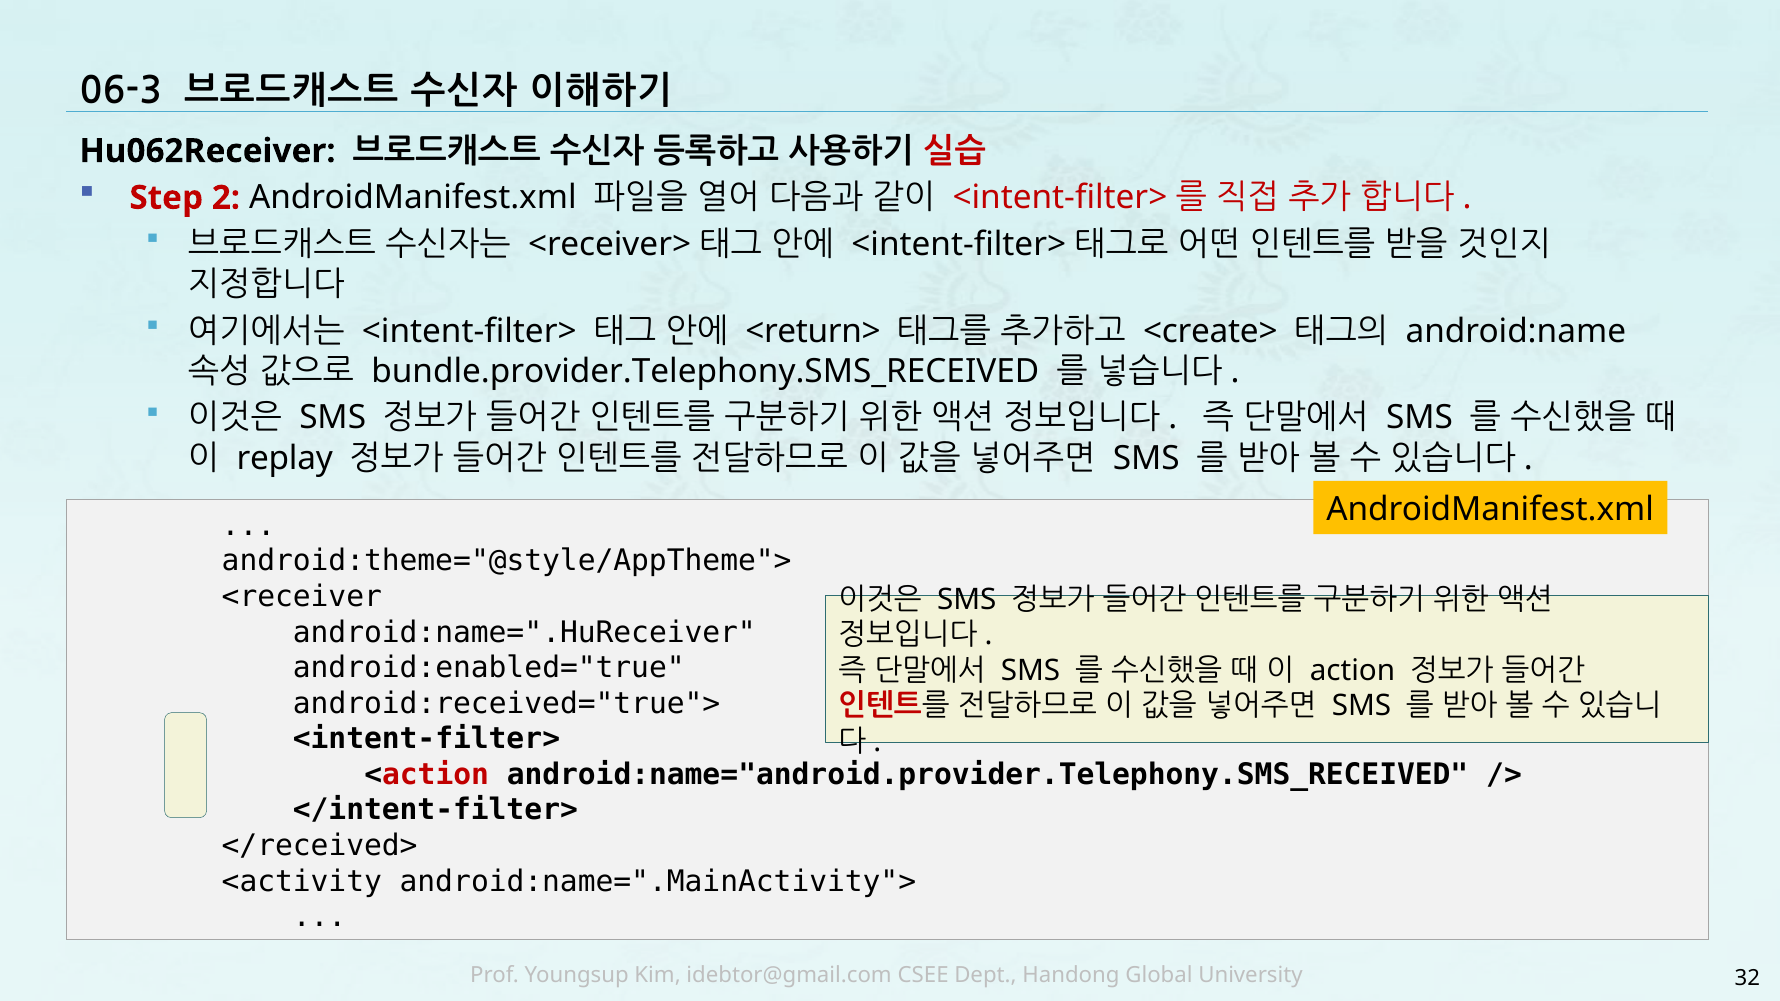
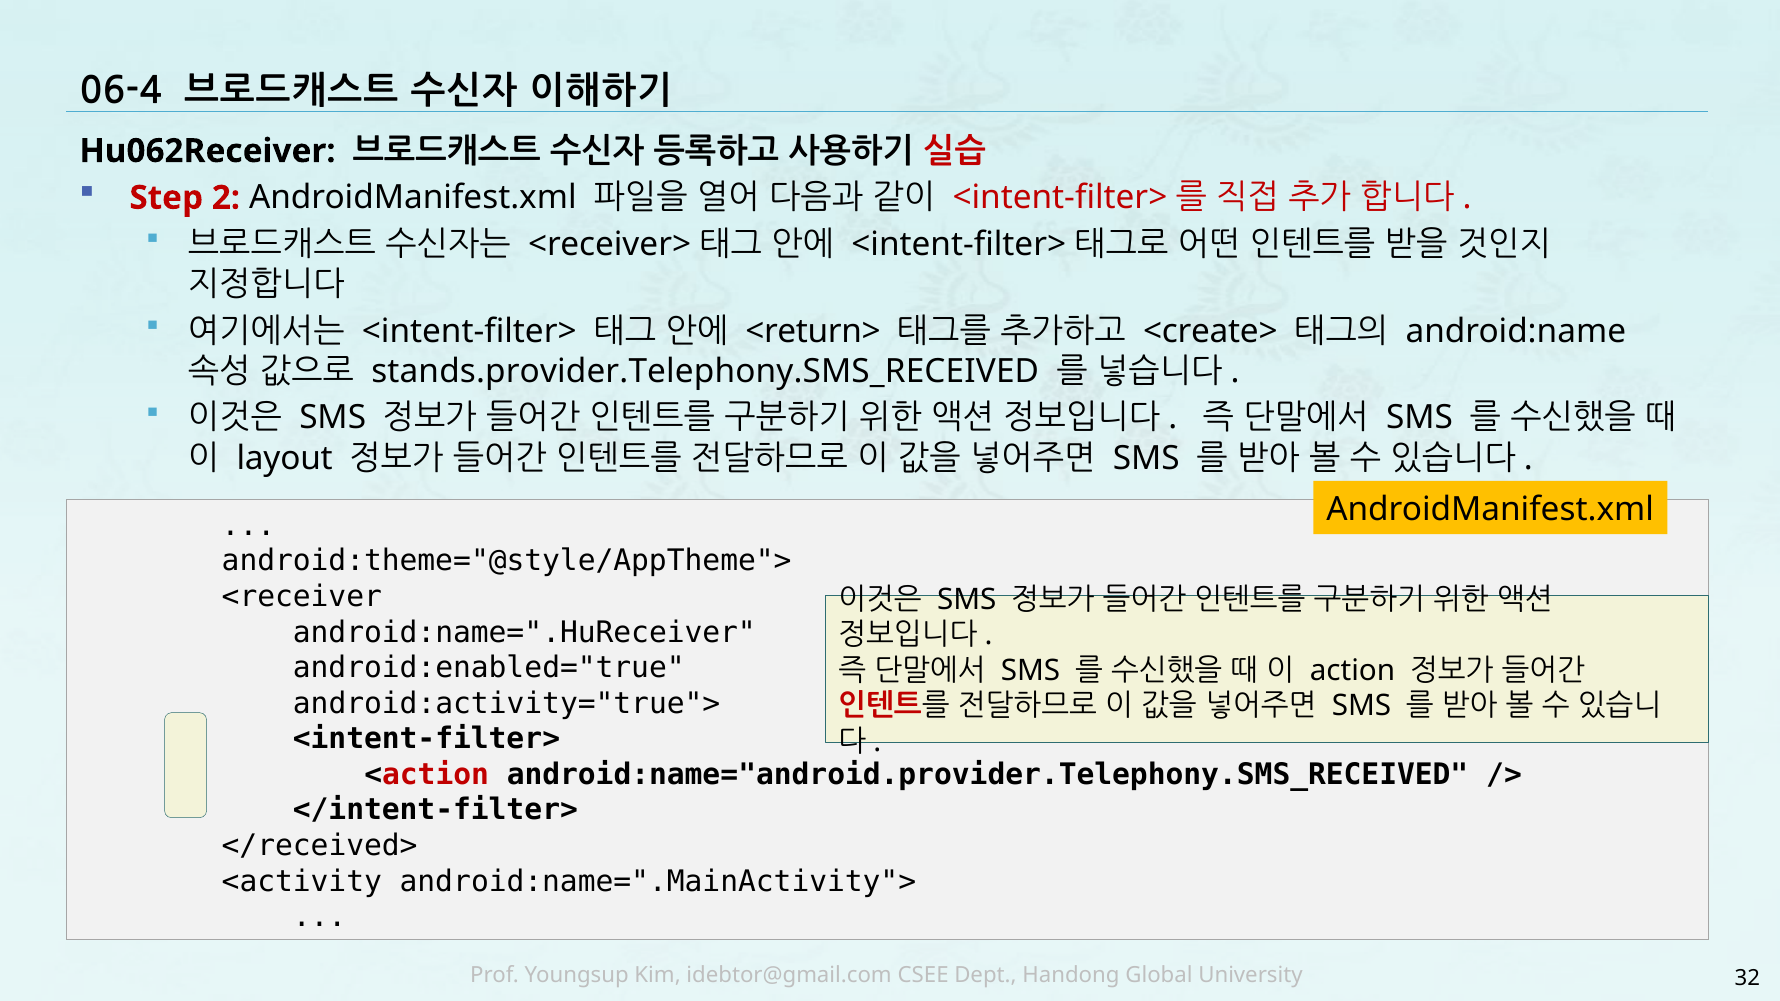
06-3: 06-3 -> 06-4 (121, 91)
bundle.provider.Telephony.SMS_RECEIVED: bundle.provider.Telephony.SMS_RECEIVED -> stands.provider.Telephony.SMS_RECEIVED (705, 371)
replay: replay -> layout (285, 458)
android:received="true">: android:received="true"> -> android:activity="true"> (507, 704)
